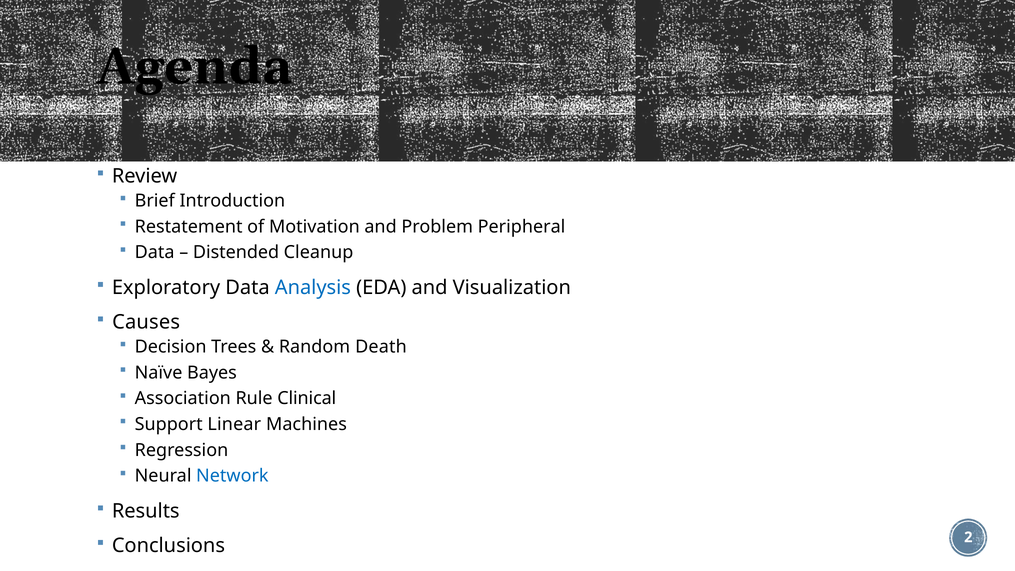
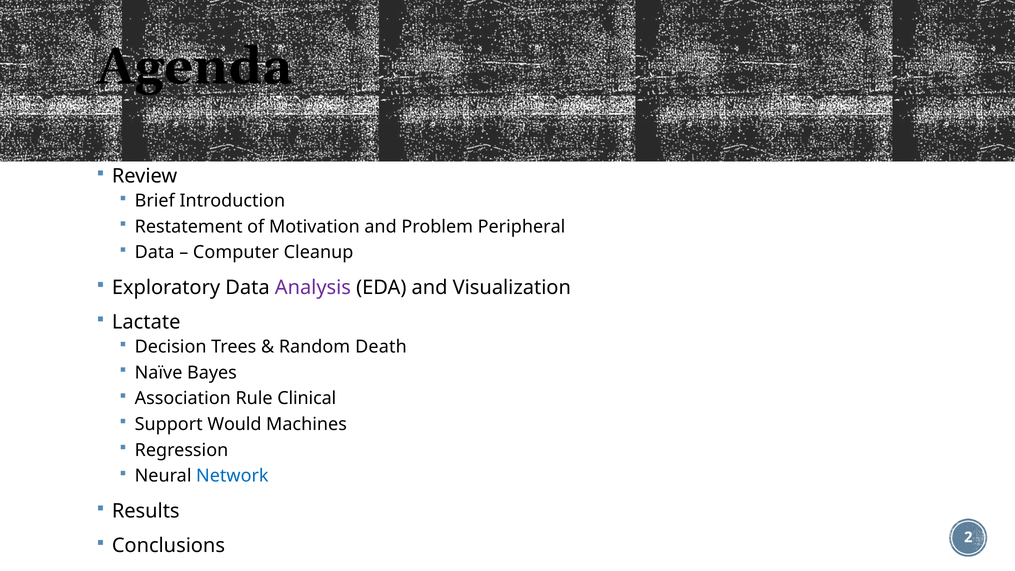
Distended: Distended -> Computer (236, 252)
Analysis colour: blue -> purple (313, 288)
Causes: Causes -> Lactate (146, 322)
Linear: Linear -> Would (234, 424)
